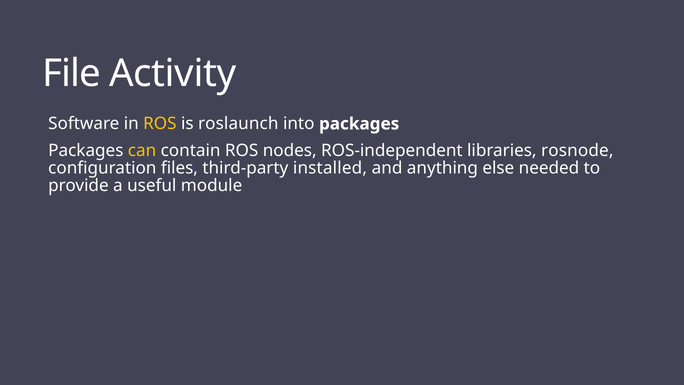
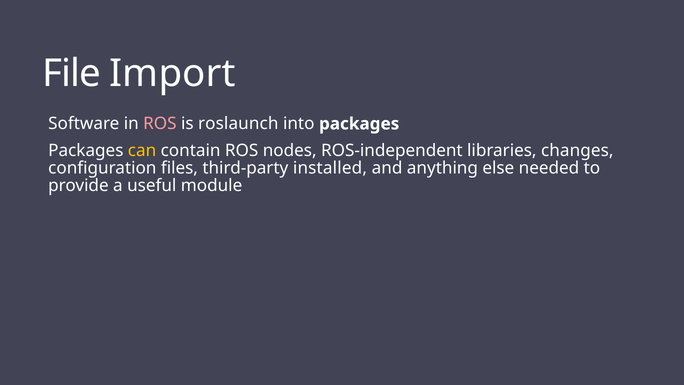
Activity: Activity -> Import (172, 74)
ROS colour: yellow -> pink (160, 124)
rosnode: rosnode -> changes (577, 150)
